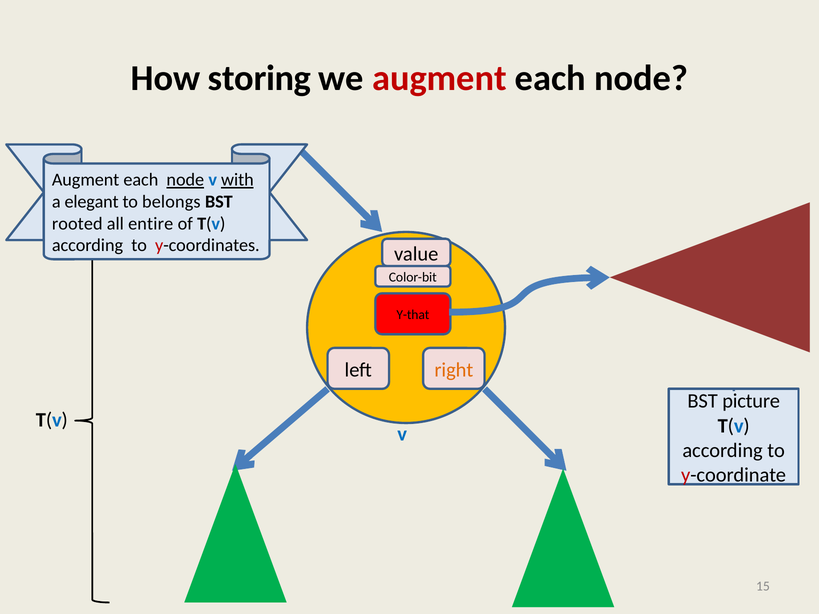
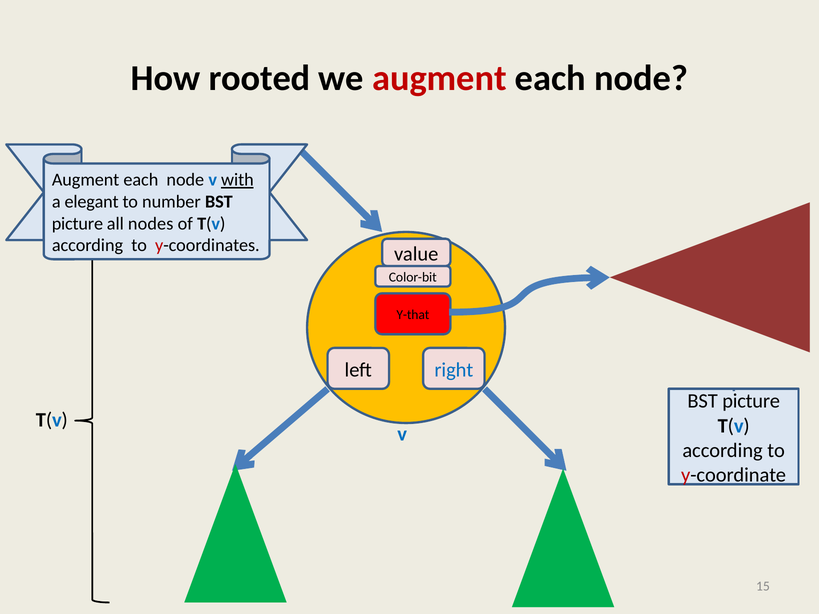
storing: storing -> rooted (259, 78)
node underline: present -> none (185, 180)
belongs: belongs -> number (171, 202)
rooted: rooted -> picture (77, 224)
entire: entire -> nodes (151, 224)
right colour: orange -> blue (454, 370)
